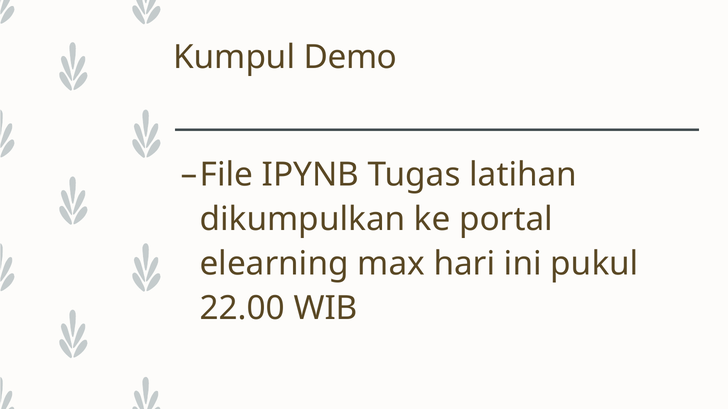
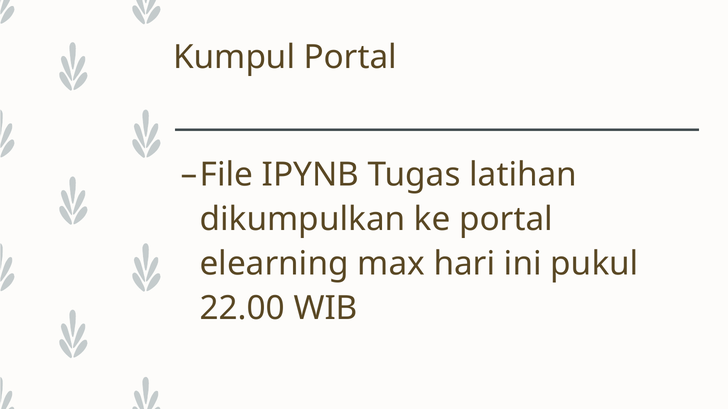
Kumpul Demo: Demo -> Portal (350, 57)
